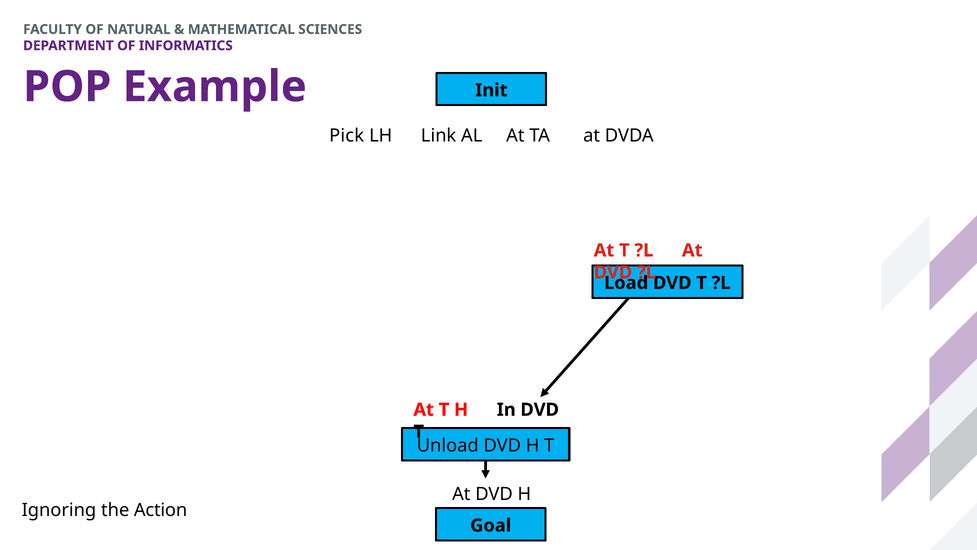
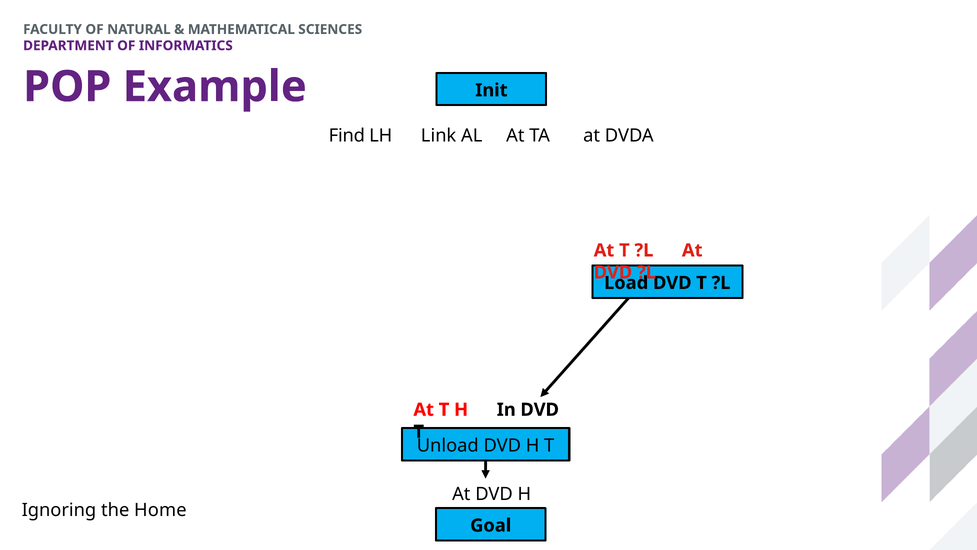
Pick: Pick -> Find (347, 136)
Action: Action -> Home (160, 510)
